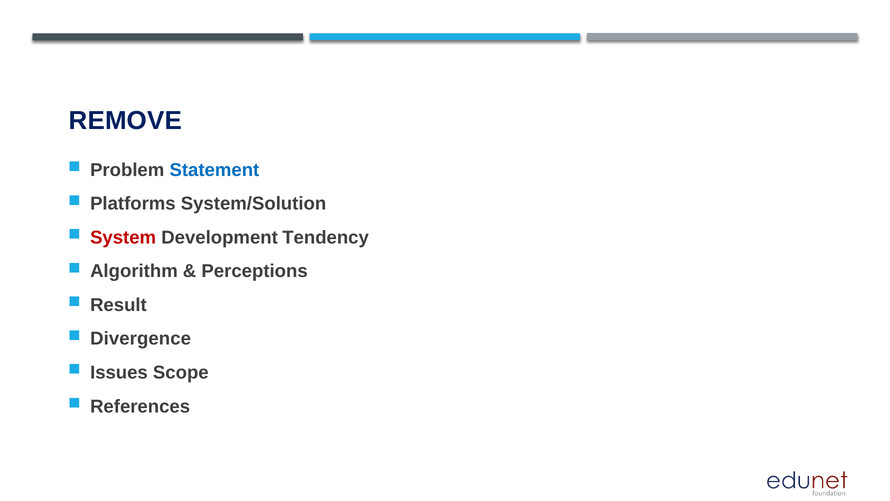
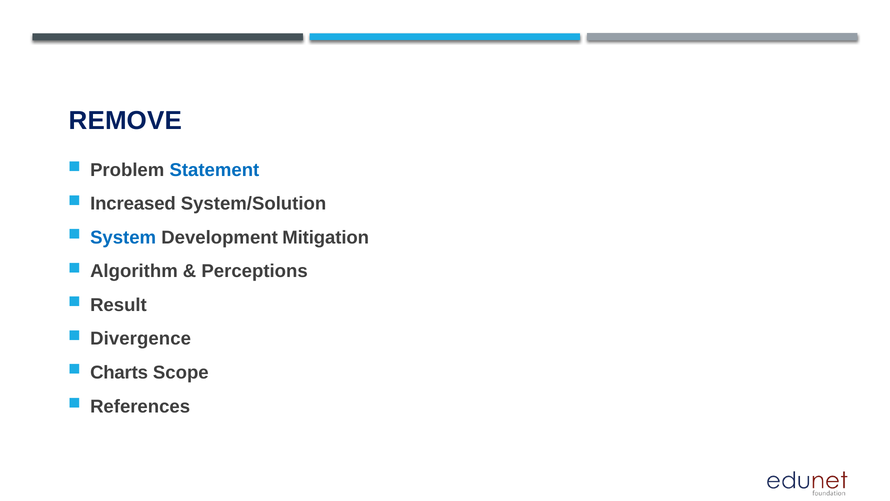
Platforms: Platforms -> Increased (133, 204)
System colour: red -> blue (123, 237)
Tendency: Tendency -> Mitigation (326, 237)
Issues: Issues -> Charts (119, 372)
